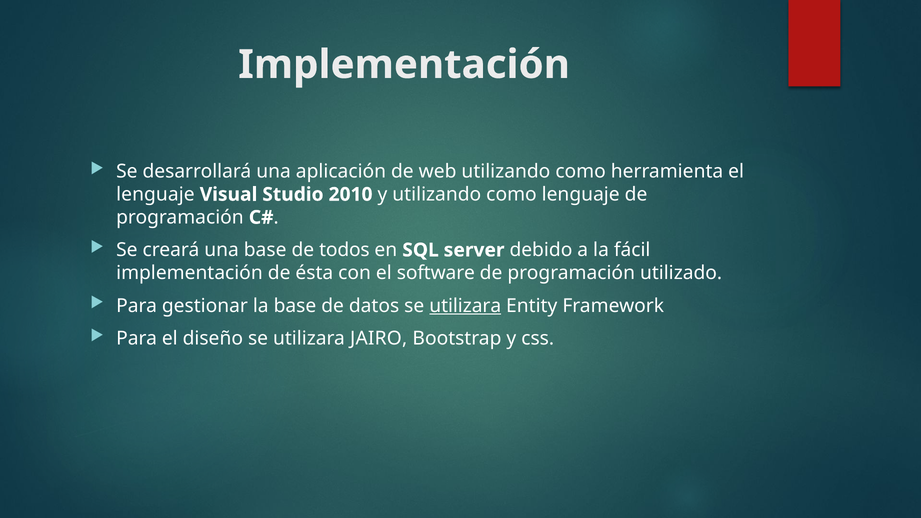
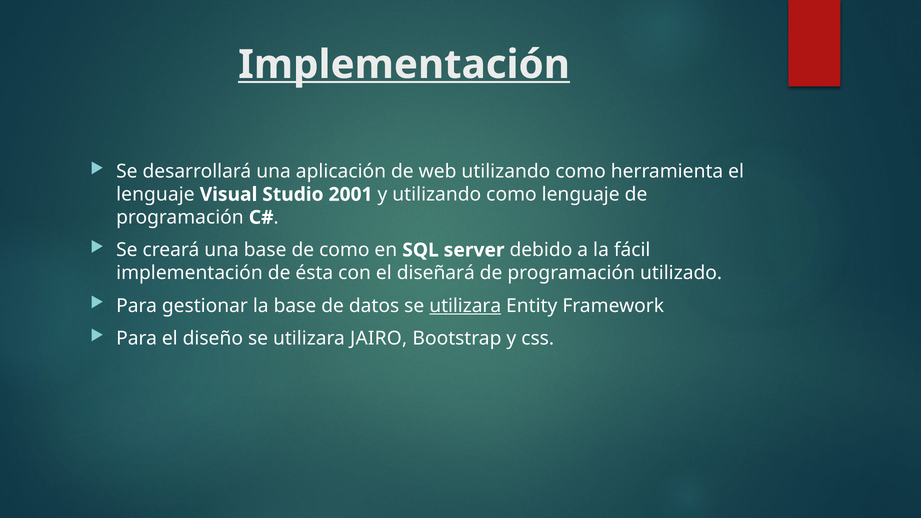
Implementación underline: none -> present (404, 65)
2010: 2010 -> 2001 (351, 194)
de todos: todos -> como (344, 250)
software: software -> diseñará (436, 273)
